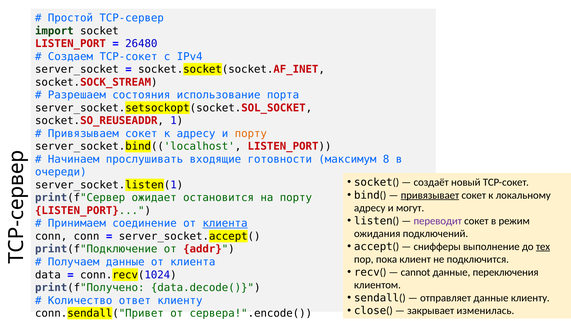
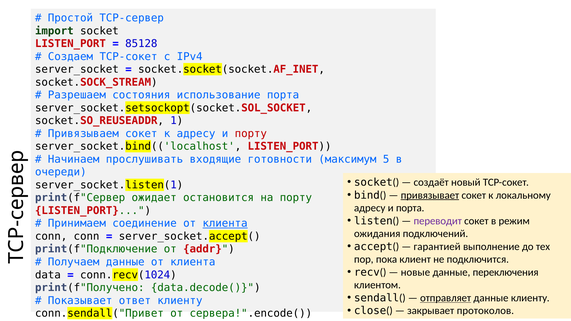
26480: 26480 -> 85128 (141, 44)
порту colour: orange -> red (251, 134)
8: 8 -> 5 (386, 159)
и могут: могут -> порта (410, 208)
снифферы: снифферы -> гарантией (437, 247)
тех underline: present -> none (543, 247)
cannot: cannot -> новые (415, 272)
отправляет underline: none -> present (446, 298)
Количество: Количество -> Показывает (80, 301)
изменилась: изменилась -> протоколов (485, 311)
